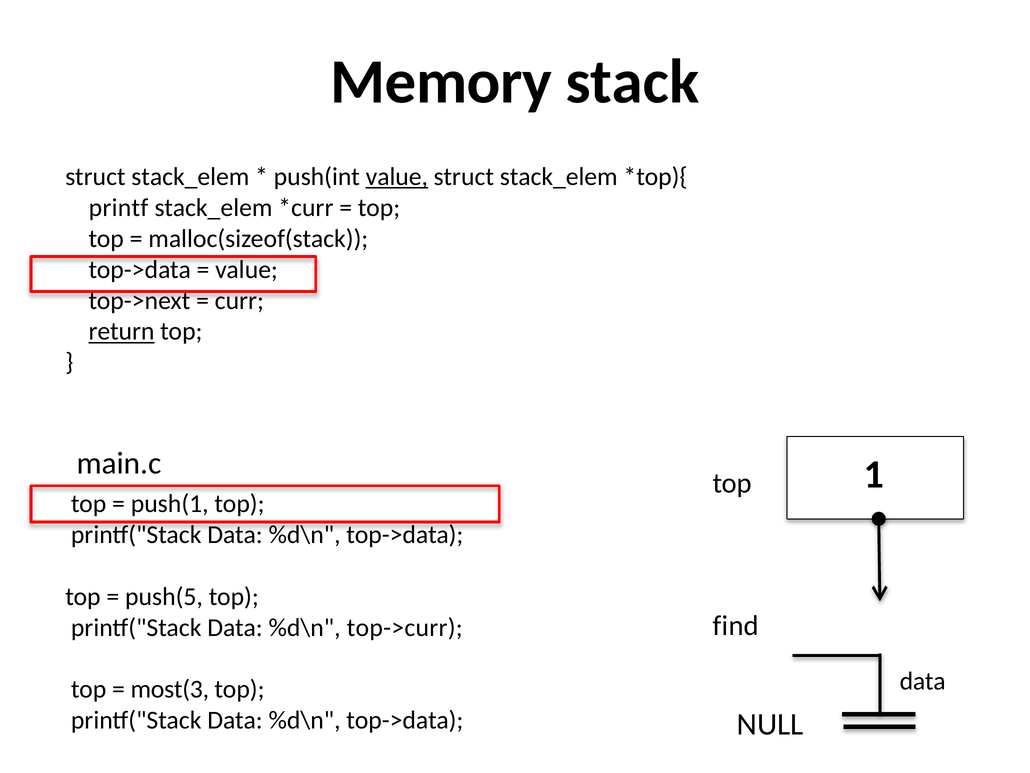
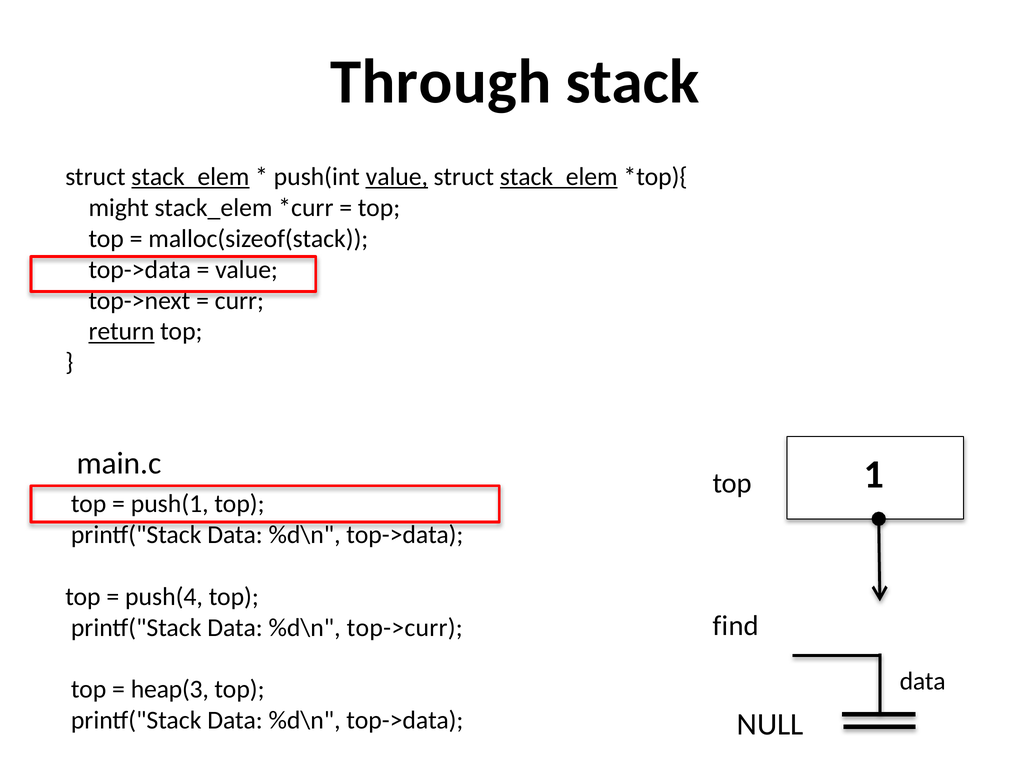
Memory: Memory -> Through (441, 82)
stack_elem underline: none -> present (190, 177)
stack_elem underline: none -> present (559, 177)
printf: printf -> might (119, 208)
push(5: push(5 -> push(4 (164, 596)
most(3: most(3 -> heap(3 (170, 689)
